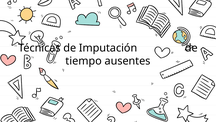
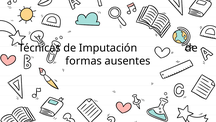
tiempo: tiempo -> formas (84, 61)
